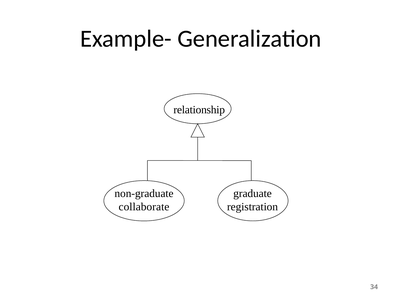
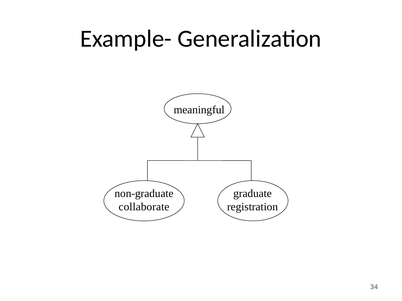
relationship: relationship -> meaningful (199, 110)
